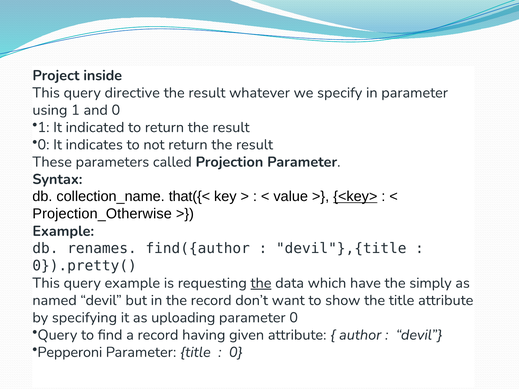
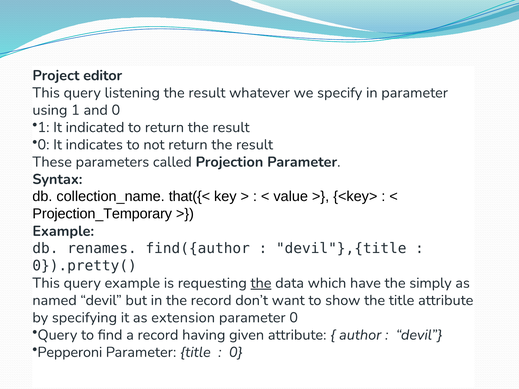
inside: inside -> editor (103, 75)
directive: directive -> listening (132, 93)
<key> underline: present -> none (355, 197)
Projection_Otherwise: Projection_Otherwise -> Projection_Temporary (102, 214)
uploading: uploading -> extension (183, 318)
